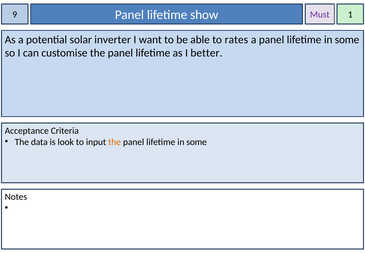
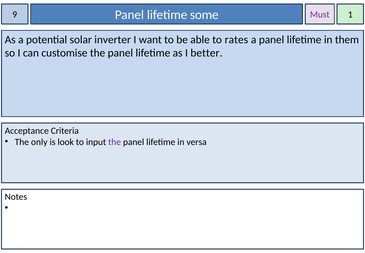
show: show -> some (204, 15)
some: some -> them (347, 39)
data: data -> only (39, 142)
the colour: orange -> purple (115, 142)
some: some -> versa (197, 142)
